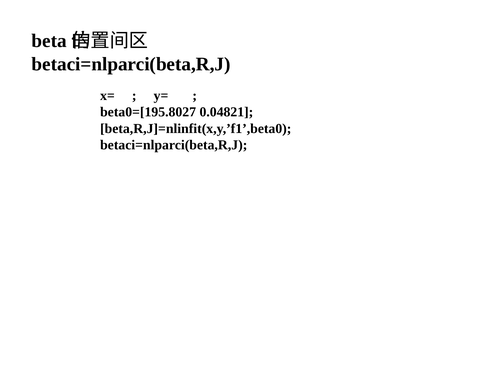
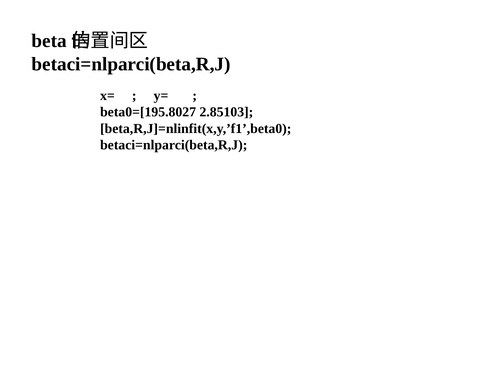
0.04821: 0.04821 -> 2.85103 (226, 112)
